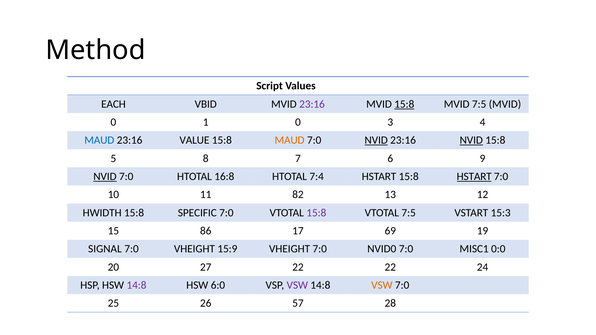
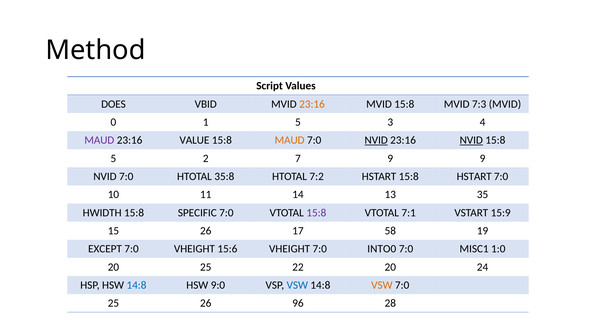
EACH: EACH -> DOES (113, 104)
23:16 colour: purple -> orange (312, 104)
15:8 underline: present -> none (404, 104)
MVID 7:5: 7:5 -> 7:3 (479, 104)
1 0: 0 -> 5 (298, 122)
MAUD colour: blue -> purple (99, 140)
8: 8 -> 2 (206, 159)
7 6: 6 -> 9 (390, 159)
NVID underline: present -> none (105, 177)
16:8: 16:8 -> 35:8 (224, 177)
7:4: 7:4 -> 7:2 (317, 177)
HSTART underline: present -> none (474, 177)
82: 82 -> 14 (298, 195)
12: 12 -> 35 (483, 195)
VTOTAL 7:5: 7:5 -> 7:1 (409, 213)
15:3: 15:3 -> 15:9 (501, 213)
15 86: 86 -> 26 (206, 231)
69: 69 -> 58 (390, 231)
SIGNAL: SIGNAL -> EXCEPT (105, 249)
15:9: 15:9 -> 15:6 (227, 249)
NVID0: NVID0 -> INTO0 (382, 249)
0:0: 0:0 -> 1:0 (498, 249)
20 27: 27 -> 25 (206, 267)
22 22: 22 -> 20 (390, 267)
14:8 colour: purple -> blue (136, 285)
6:0: 6:0 -> 9:0 (218, 285)
VSW colour: purple -> blue (297, 285)
57: 57 -> 96 (298, 304)
